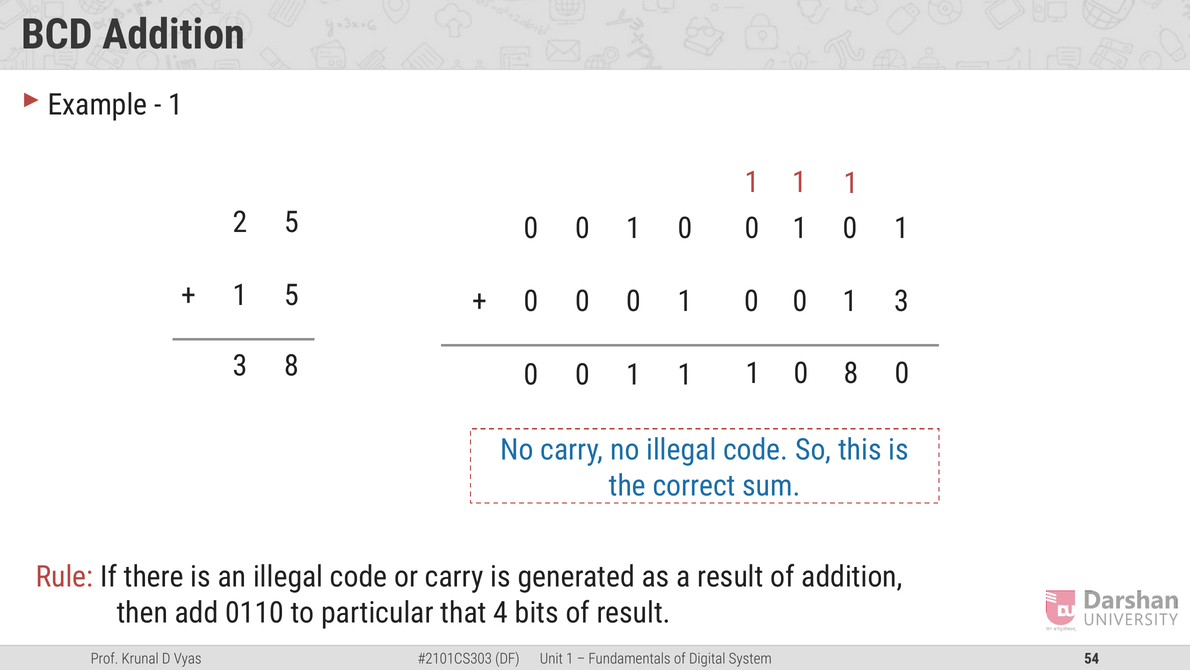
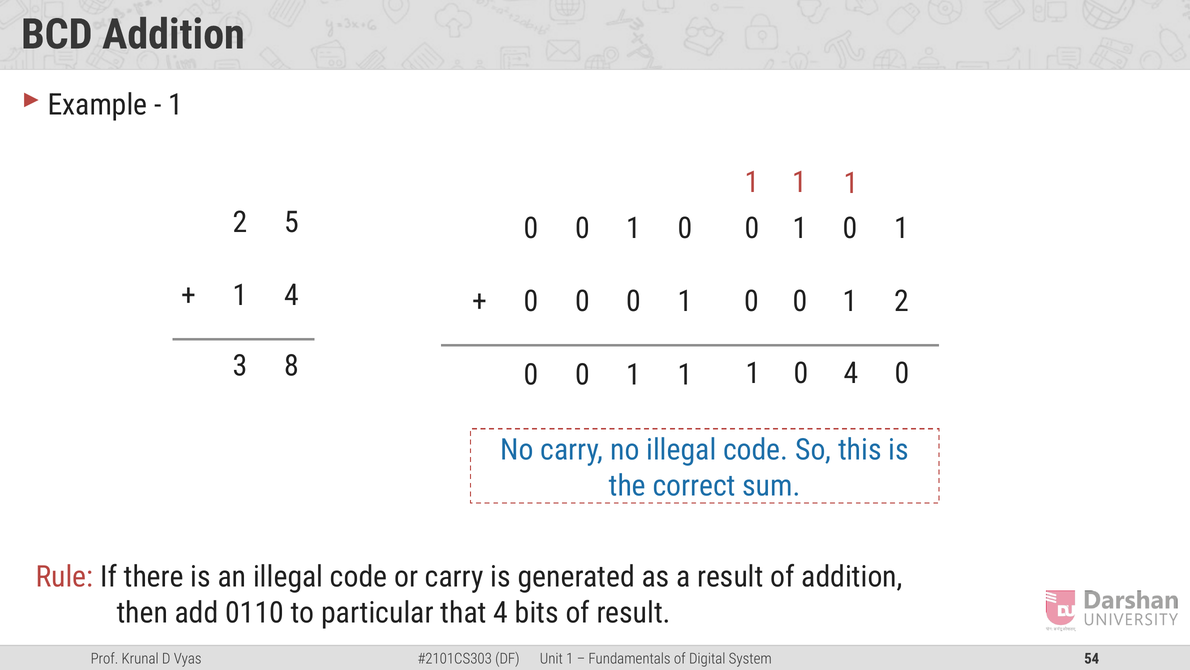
1 5: 5 -> 4 (292, 295)
1 3: 3 -> 2 (902, 301)
0 8: 8 -> 4 (851, 373)
